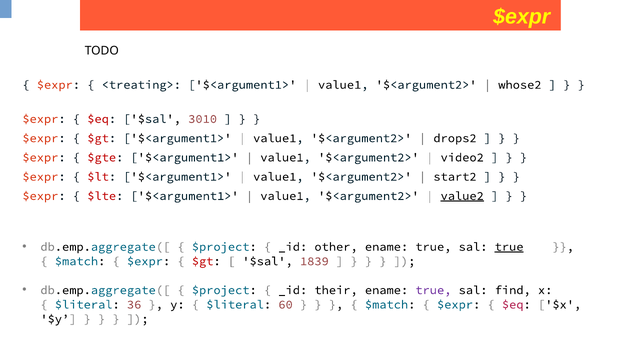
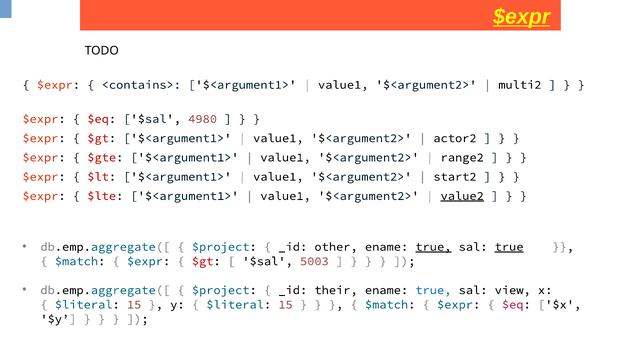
$expr underline: none -> present (522, 17)
<treating>: <treating> -> <contains> (141, 85)
whose2: whose2 -> multi2 (520, 85)
3010: 3010 -> 4980 (203, 119)
drops2: drops2 -> actor2 (455, 138)
video2: video2 -> range2 (462, 157)
true underline: none -> present (433, 246)
1839: 1839 -> 5003 (314, 261)
true colour: purple -> blue (433, 290)
find: find -> view (513, 290)
36: 36 -> 15 (134, 304)
60: 60 -> 15 (286, 304)
